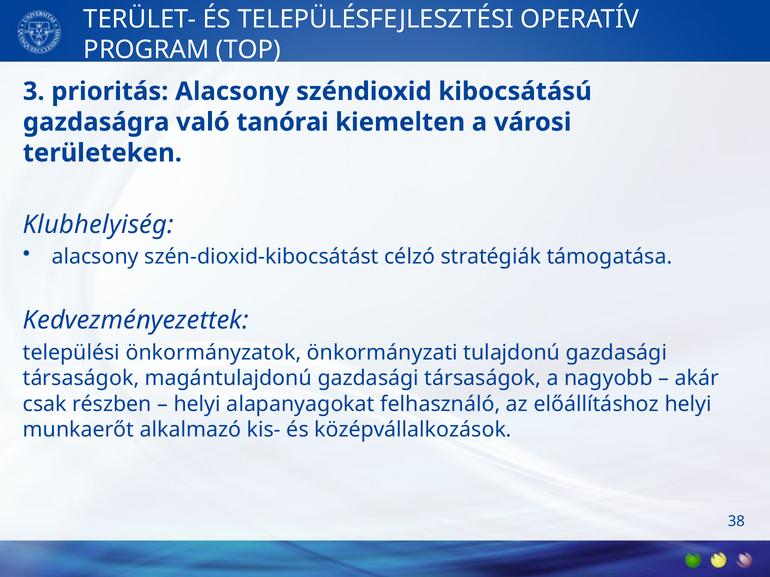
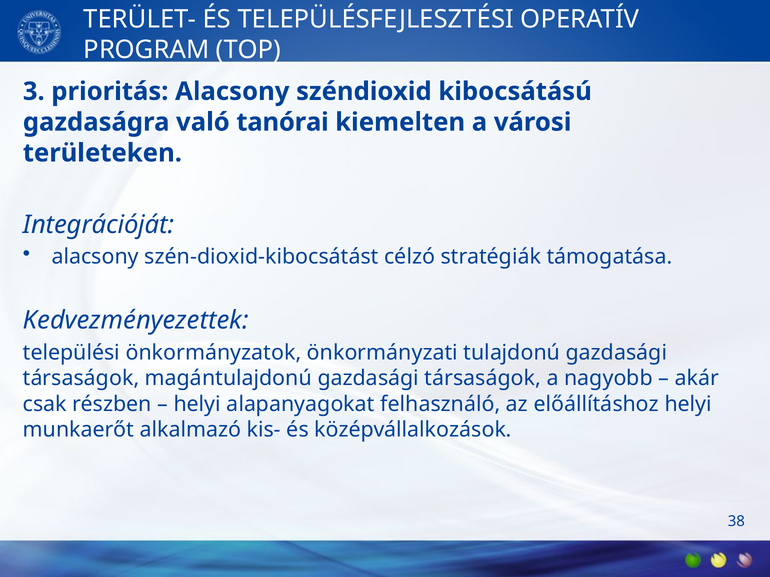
Klubhelyiség: Klubhelyiség -> Integrációját (99, 225)
